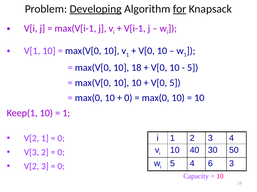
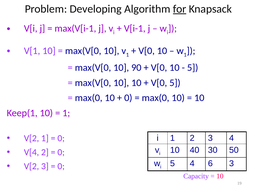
Developing underline: present -> none (96, 9)
18: 18 -> 90 (136, 68)
V[3: V[3 -> V[4 (31, 153)
